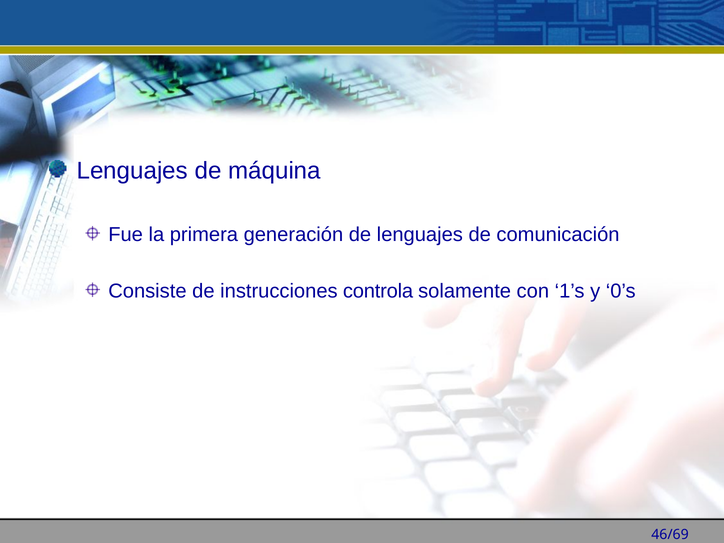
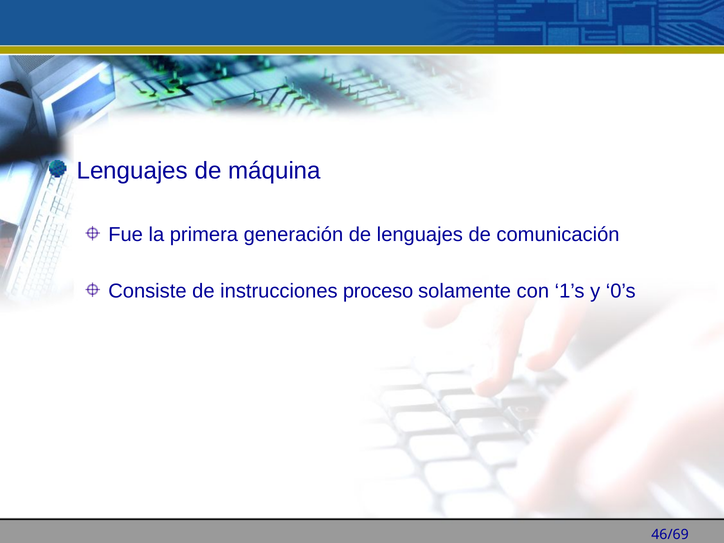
controla: controla -> proceso (378, 291)
